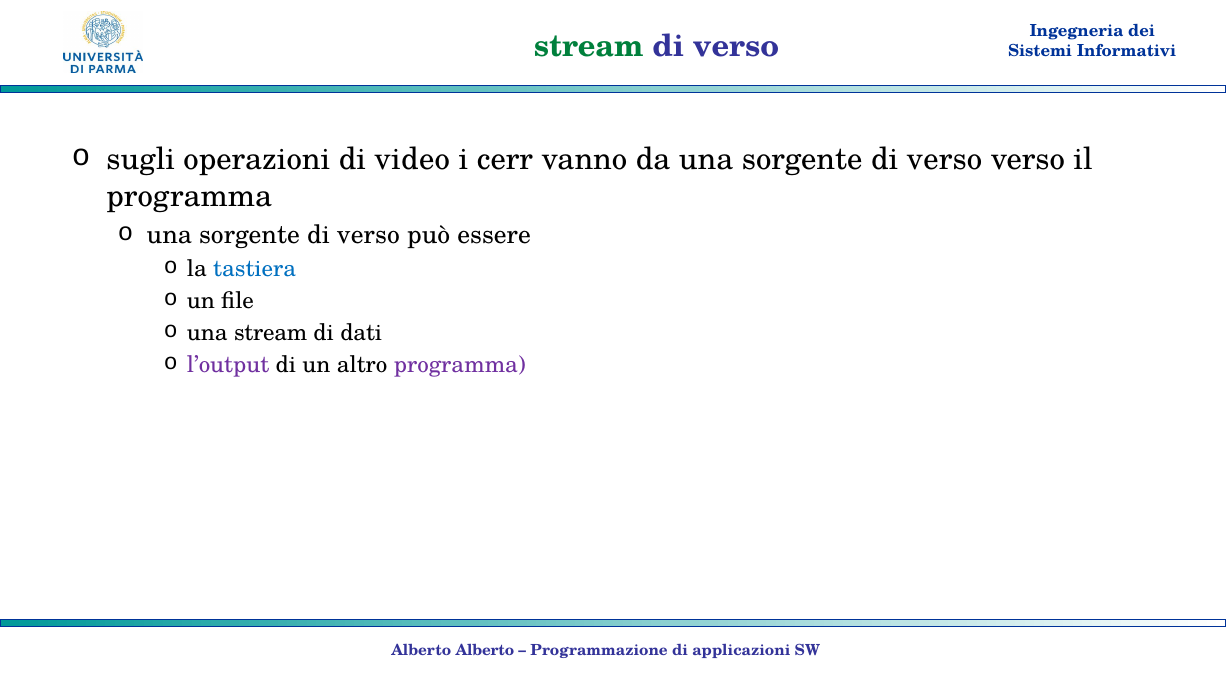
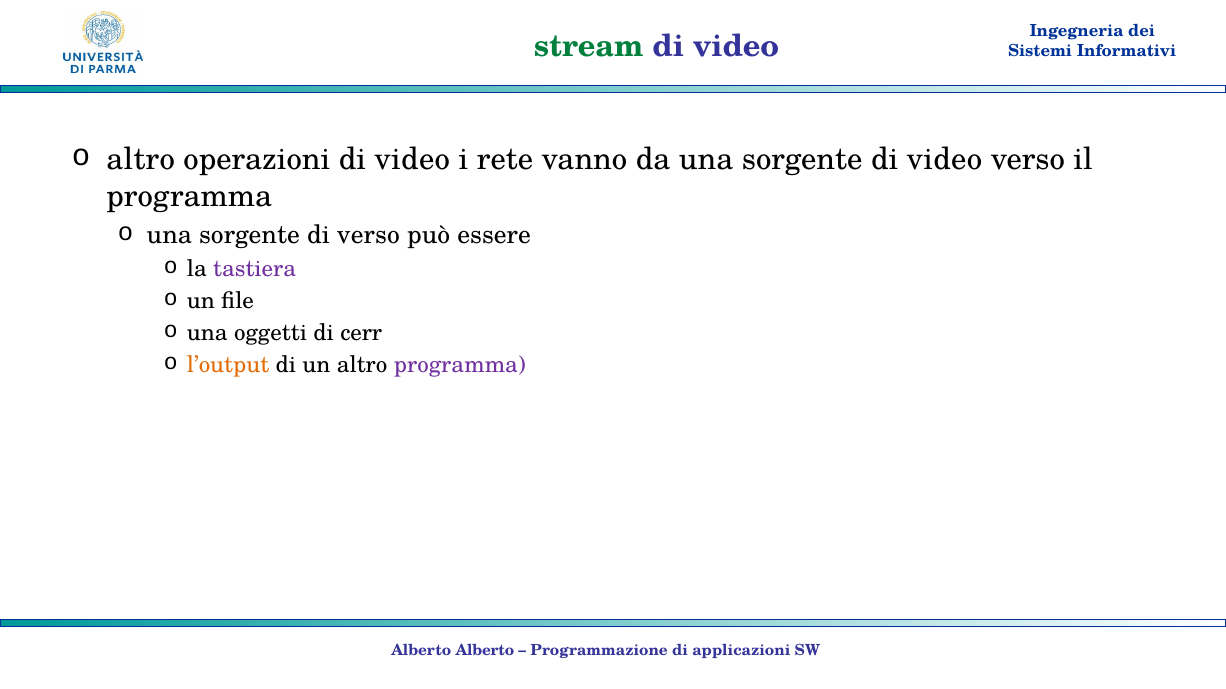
verso: verso -> video (736, 46)
sugli: sugli -> altro (141, 160)
cerr: cerr -> rete (505, 160)
verso: verso -> video (944, 160)
tastiera colour: blue -> purple (255, 269)
una stream: stream -> oggetti (271, 333)
dati: dati -> cerr (361, 333)
l’output colour: purple -> orange (228, 365)
